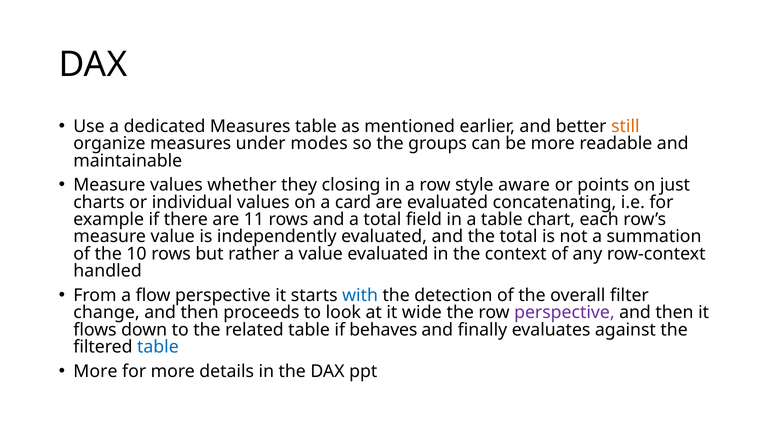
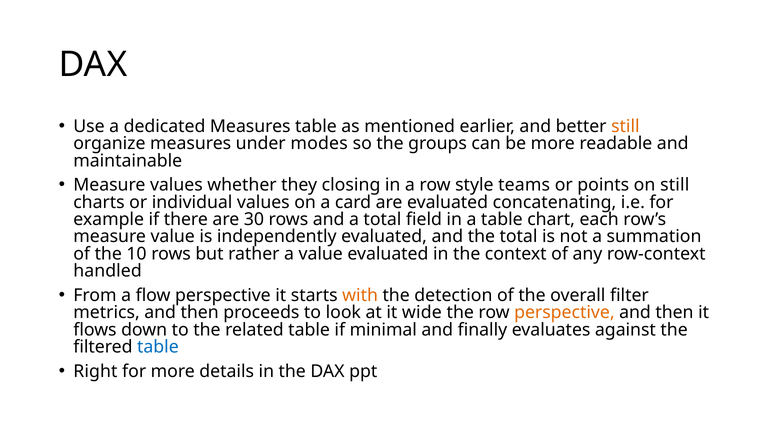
aware: aware -> teams (524, 185)
on just: just -> still (675, 185)
11: 11 -> 30 (254, 220)
with colour: blue -> orange (360, 296)
change: change -> metrics (107, 313)
perspective colour: purple -> orange (564, 313)
behaves: behaves -> minimal (383, 330)
More: More -> Right (95, 372)
